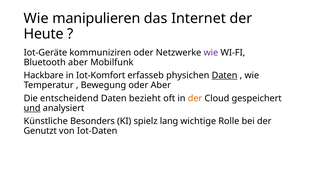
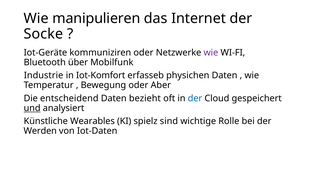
Heute: Heute -> Socke (43, 34)
Bluetooth aber: aber -> über (78, 62)
Hackbare: Hackbare -> Industrie (44, 75)
Daten underline: present -> none (225, 75)
der colour: orange -> blue (195, 98)
Besonders: Besonders -> Wearables (92, 121)
lang: lang -> sind (169, 121)
Genutzt: Genutzt -> Werden (40, 131)
